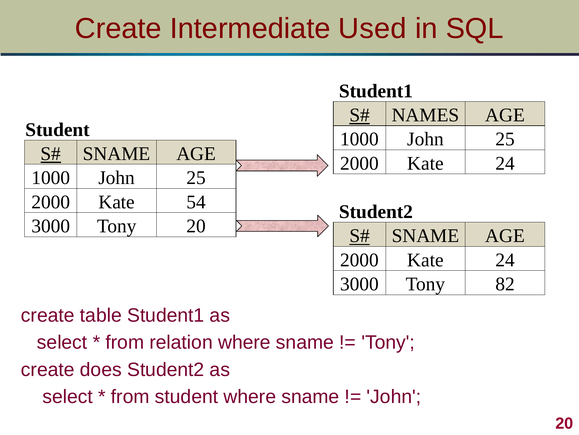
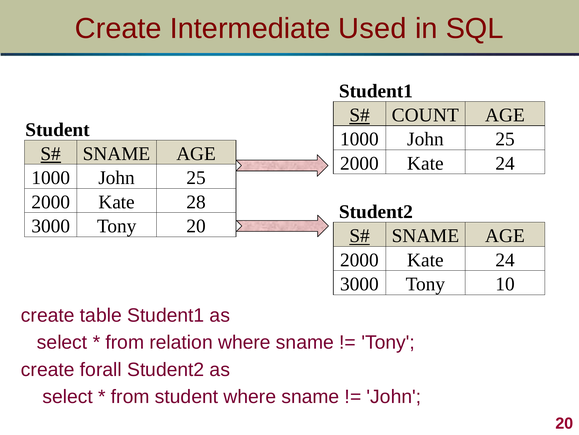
NAMES: NAMES -> COUNT (425, 115)
54: 54 -> 28 (196, 202)
82: 82 -> 10 (505, 284)
does: does -> forall (101, 369)
